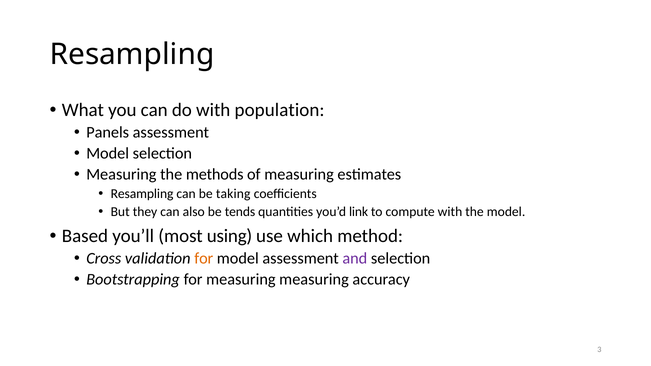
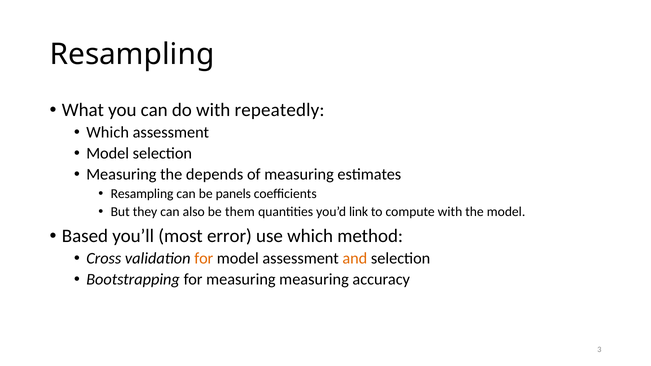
population: population -> repeatedly (280, 110)
Panels: Panels -> Which (108, 133)
methods: methods -> depends (215, 174)
taking: taking -> panels (233, 194)
tends: tends -> them (240, 212)
using: using -> error (229, 236)
and colour: purple -> orange (355, 259)
